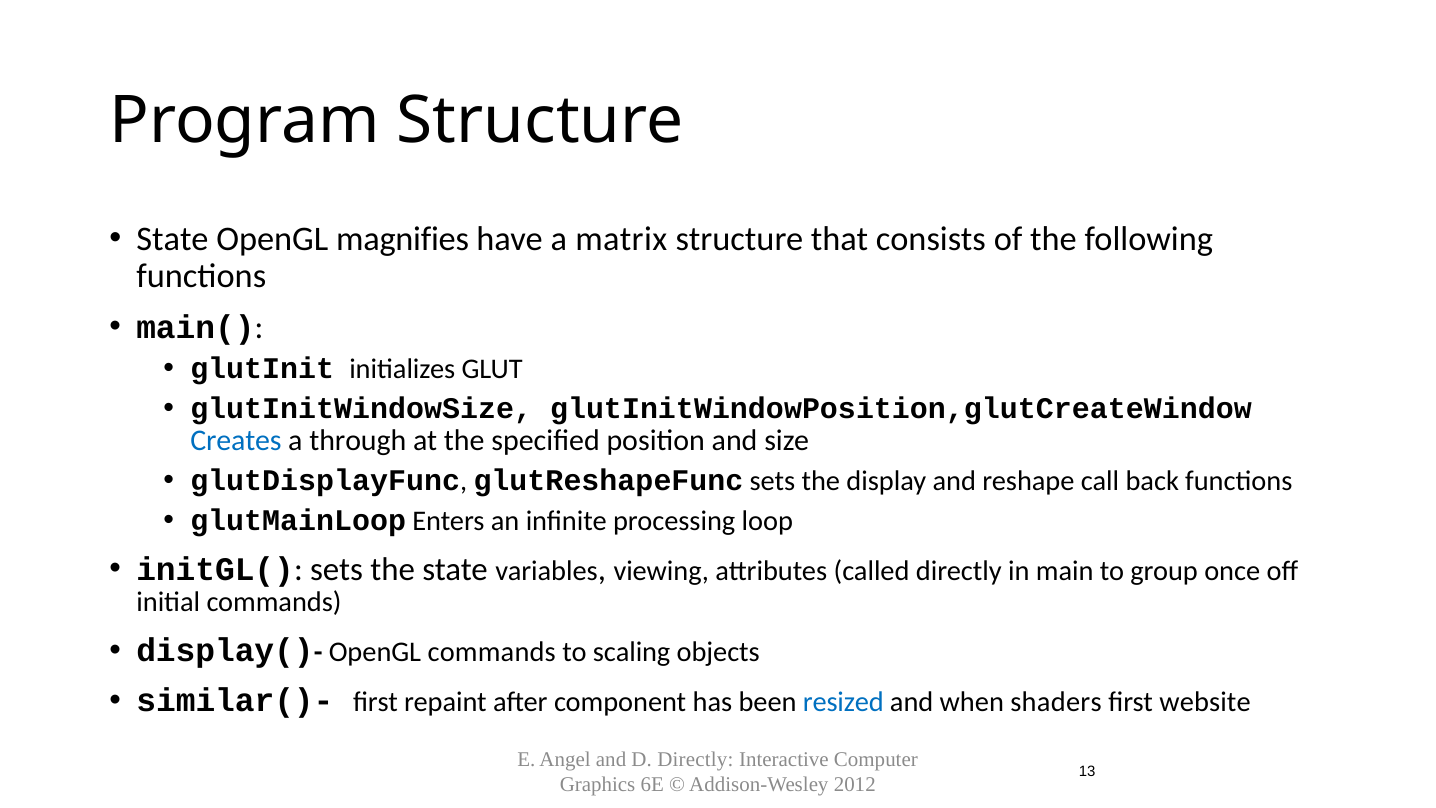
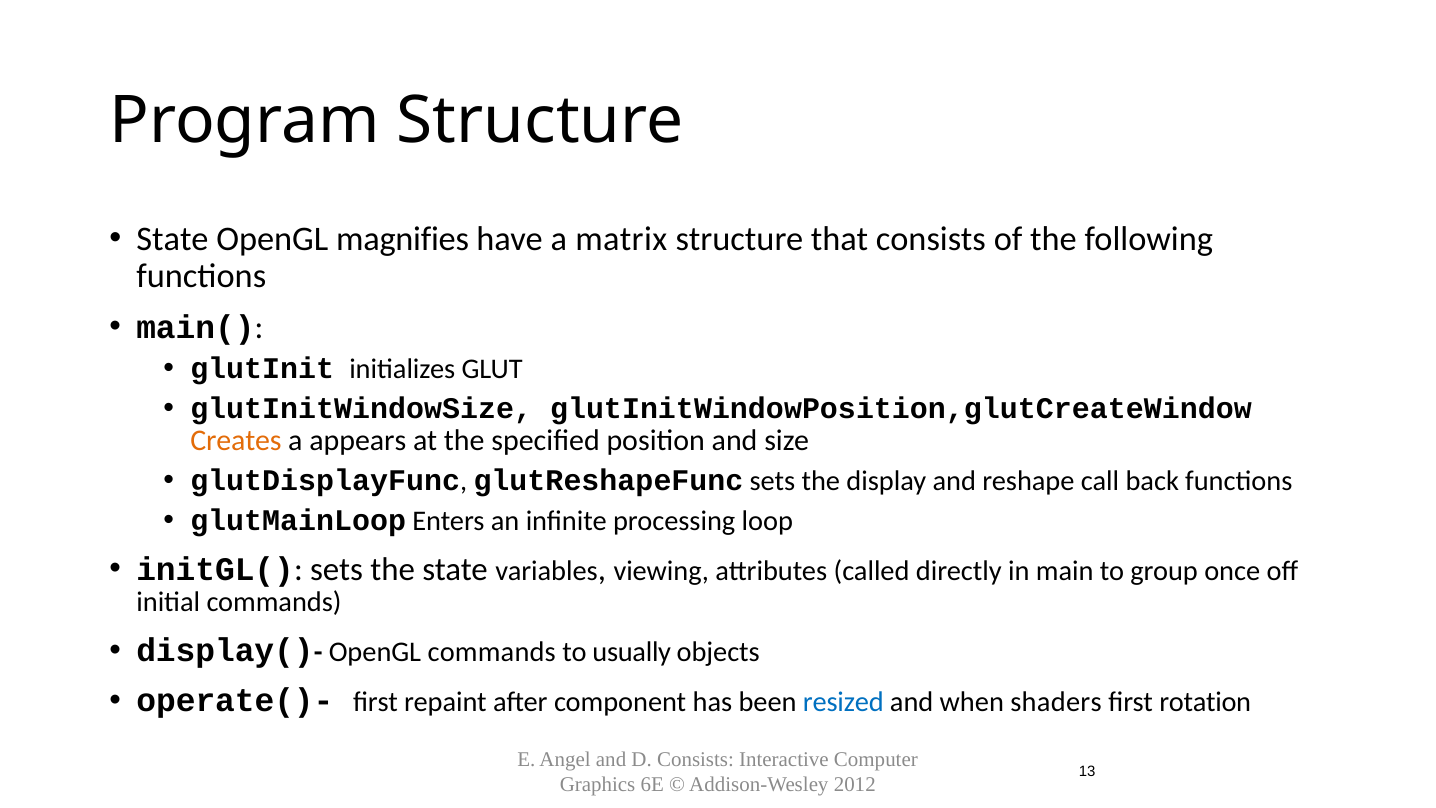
Creates colour: blue -> orange (236, 441)
through: through -> appears (358, 441)
scaling: scaling -> usually (632, 652)
similar()-: similar()- -> operate()- (235, 701)
website: website -> rotation (1205, 702)
D Directly: Directly -> Consists (695, 759)
